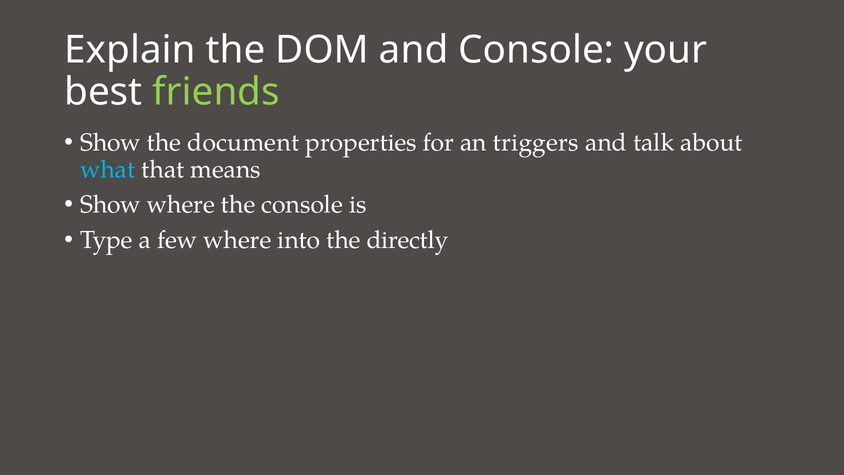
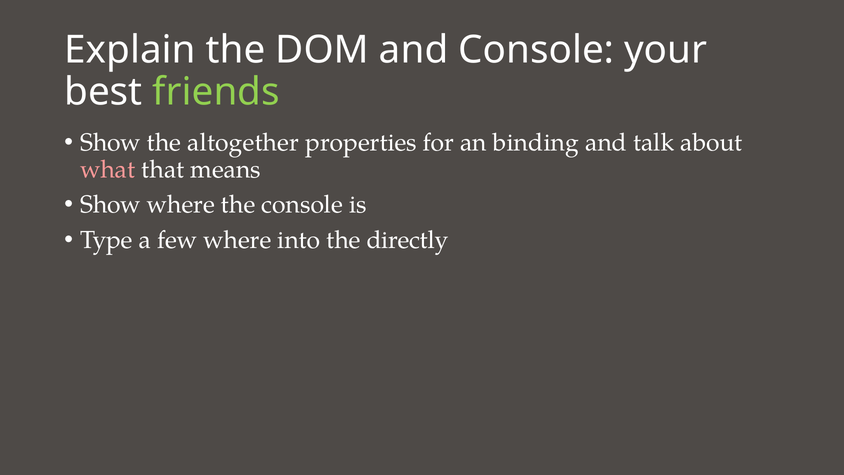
document: document -> altogether (243, 143)
triggers: triggers -> binding (536, 143)
what colour: light blue -> pink (108, 169)
